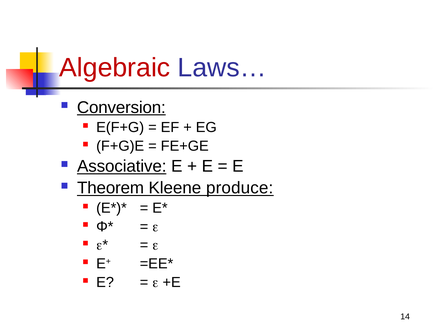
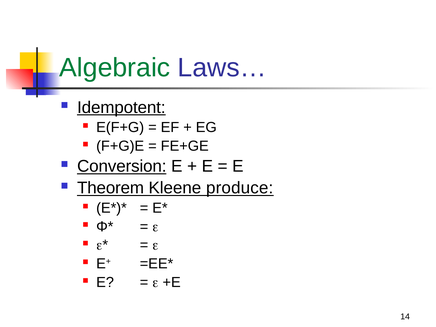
Algebraic colour: red -> green (115, 68)
Conversion: Conversion -> Idempotent (121, 107)
Associative: Associative -> Conversion (122, 166)
